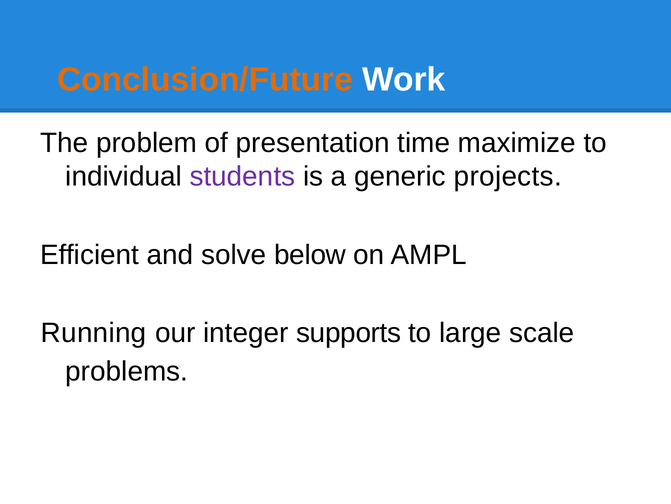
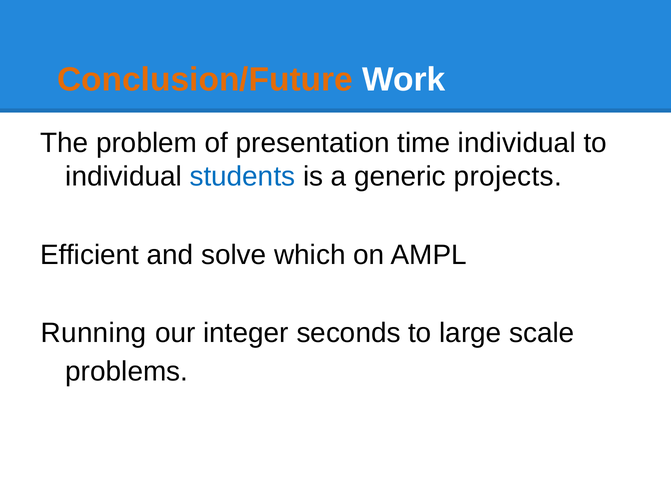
time maximize: maximize -> individual (517, 143)
students colour: purple -> blue (242, 176)
below: below -> which (310, 255)
supports: supports -> seconds (349, 332)
